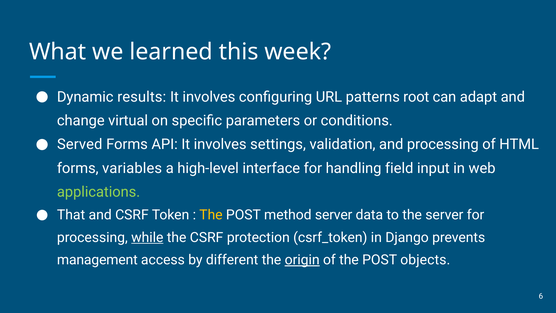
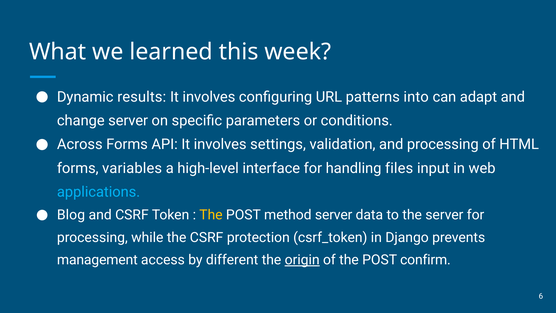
root: root -> into (416, 97)
change virtual: virtual -> server (128, 121)
Served: Served -> Across (80, 144)
field: field -> files (399, 168)
applications colour: light green -> light blue (99, 192)
That: That -> Blog (71, 215)
while underline: present -> none (147, 237)
objects: objects -> confirm (425, 260)
